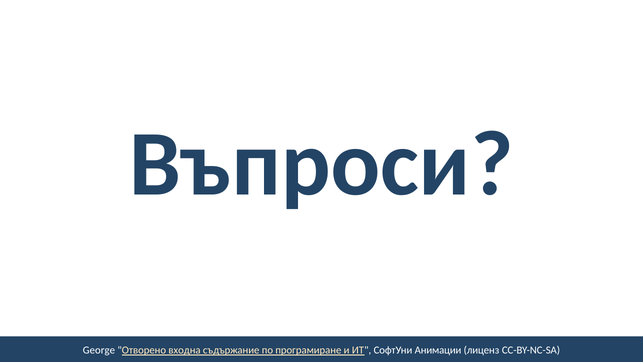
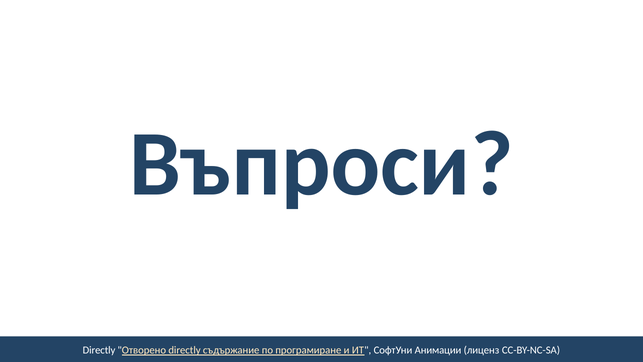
George: George -> Directly (99, 350)
Отворено входна: входна -> directly (185, 350)
